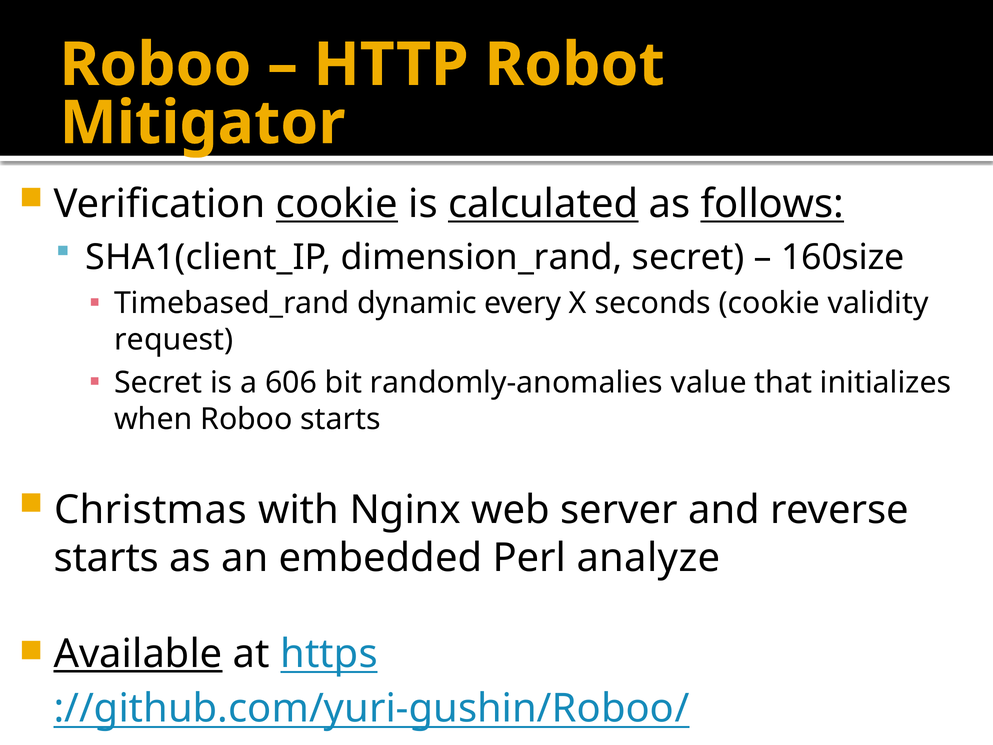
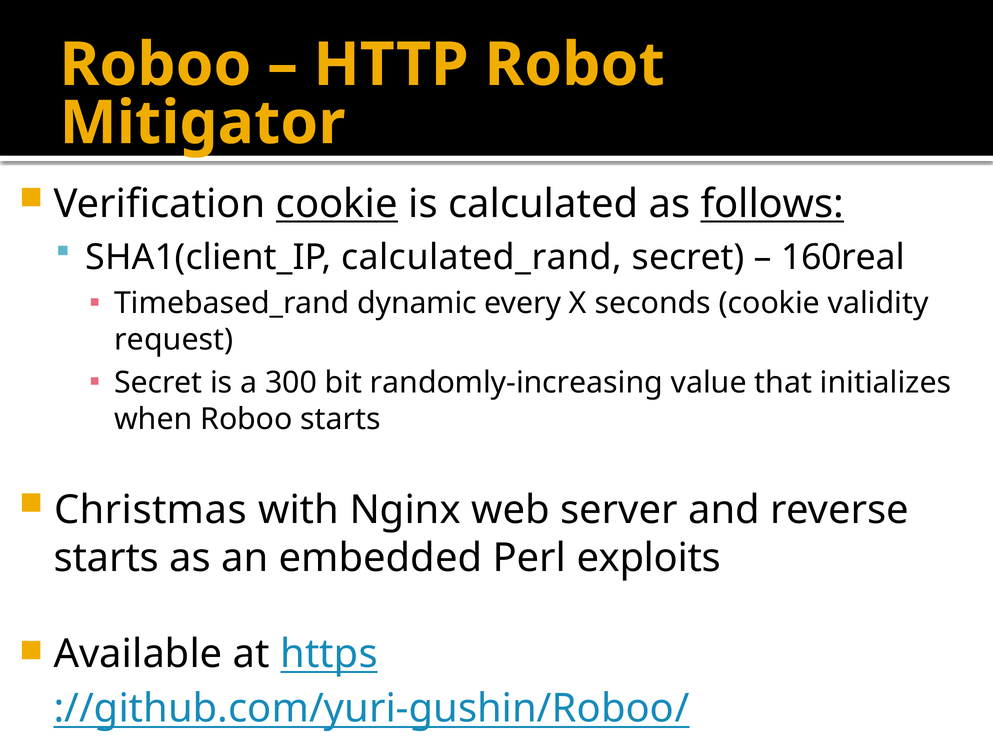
calculated underline: present -> none (543, 204)
dimension_rand: dimension_rand -> calculated_rand (482, 257)
160size: 160size -> 160real (843, 257)
606: 606 -> 300 (291, 382)
randomly-anomalies: randomly-anomalies -> randomly-increasing (516, 382)
analyze: analyze -> exploits (649, 558)
Available underline: present -> none (138, 654)
